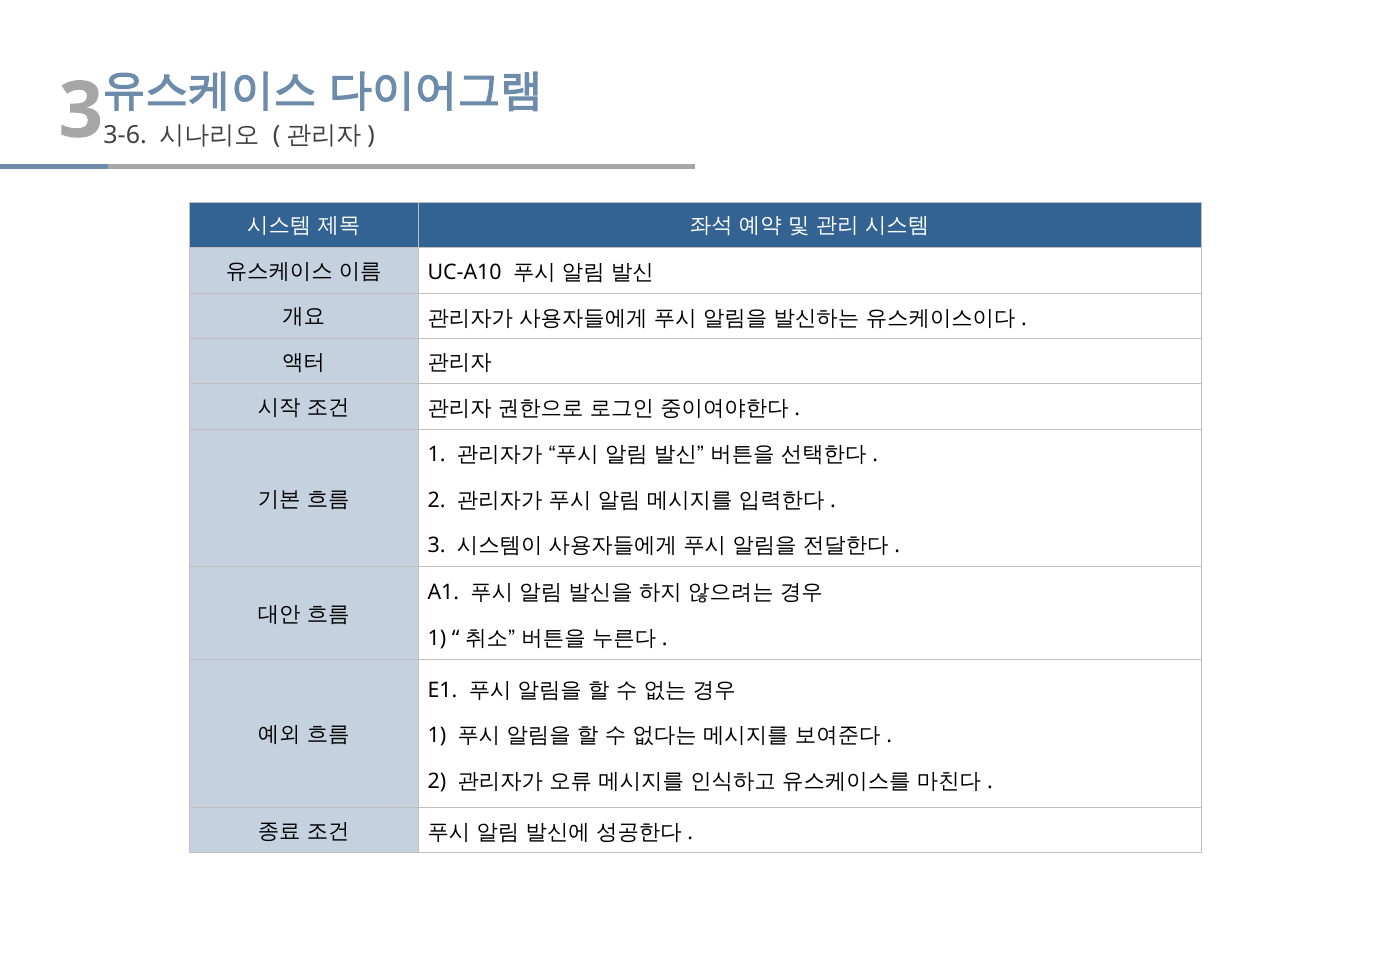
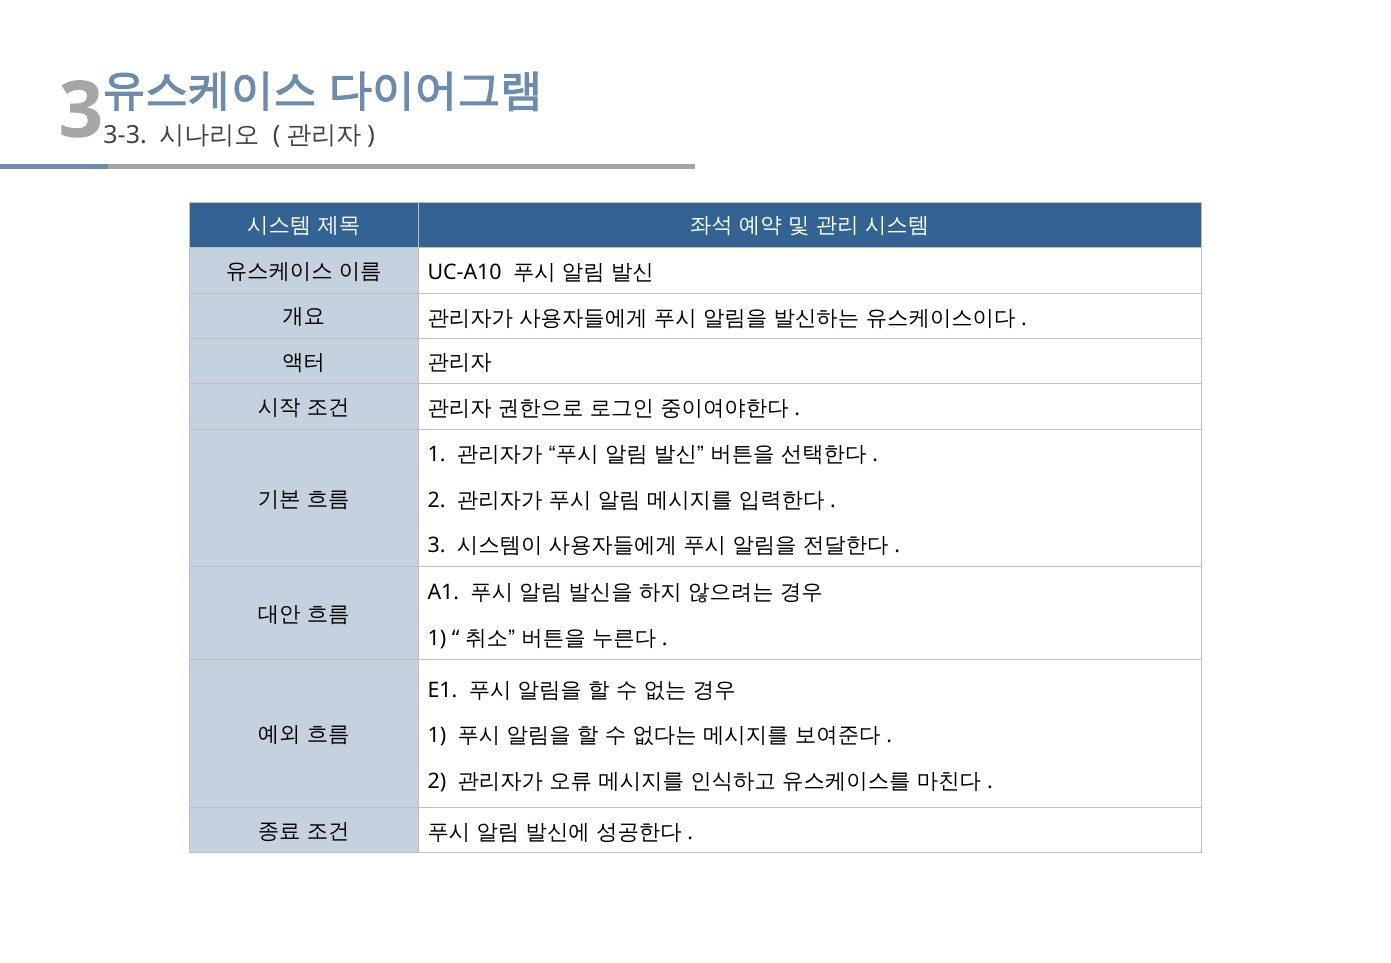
3-6: 3-6 -> 3-3 (125, 135)
